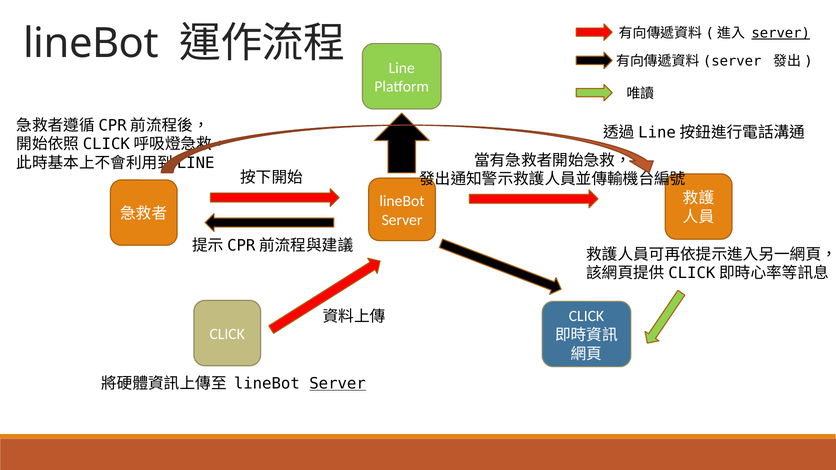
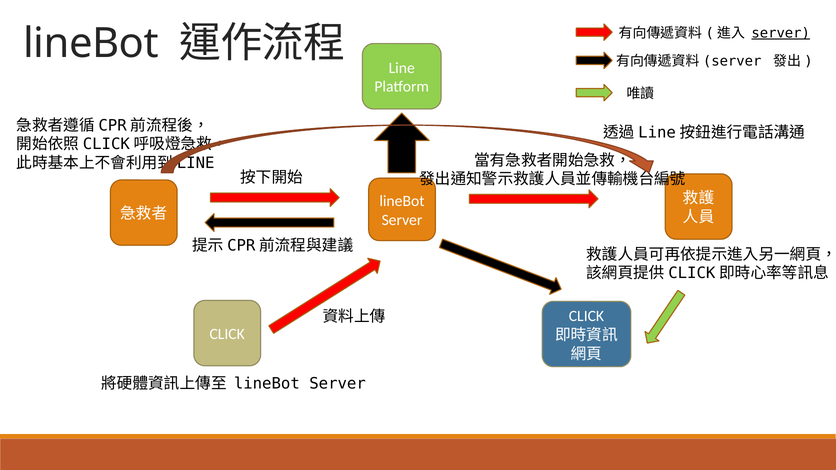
Server underline: present -> none (338, 384)
